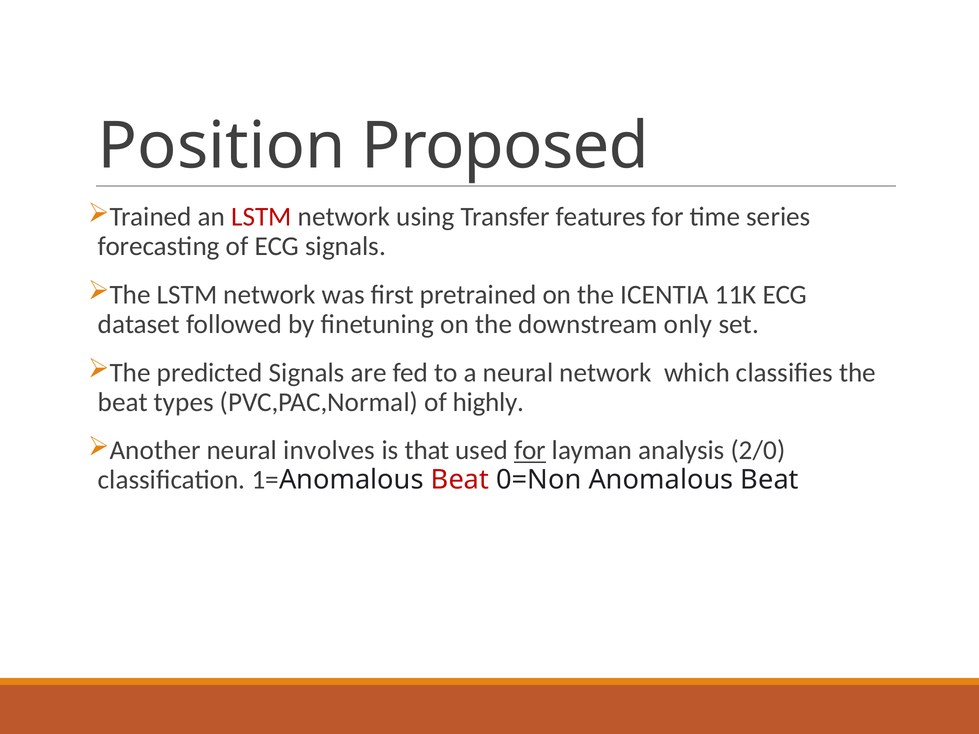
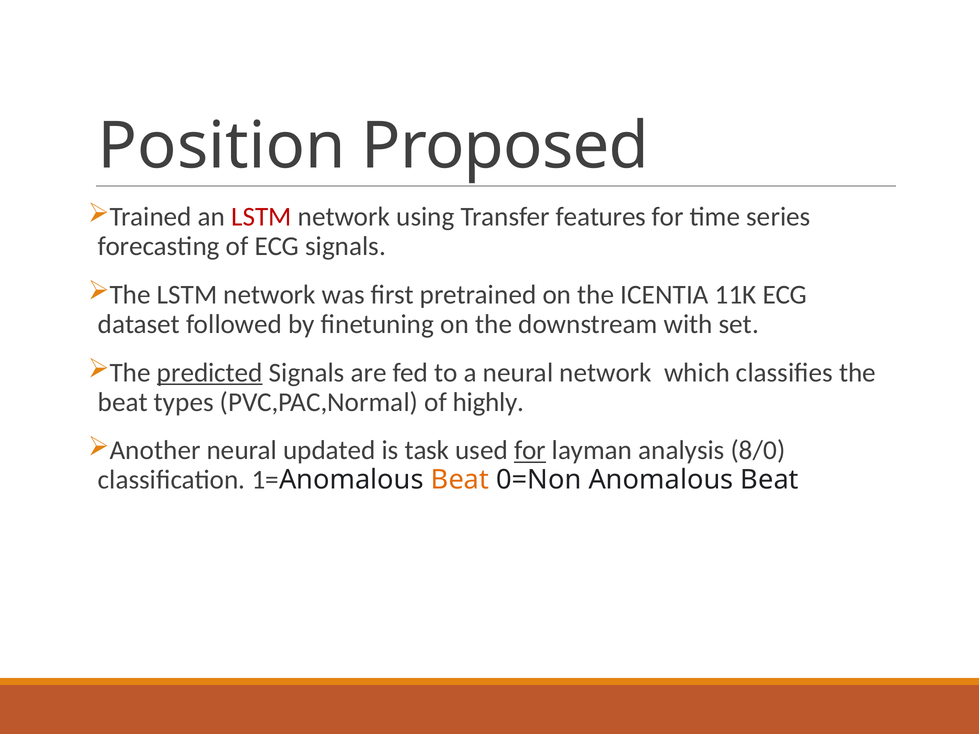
only: only -> with (688, 324)
predicted underline: none -> present (210, 373)
involves: involves -> updated (329, 451)
that: that -> task (427, 451)
2/0: 2/0 -> 8/0 (758, 451)
Beat colour: red -> orange (460, 480)
